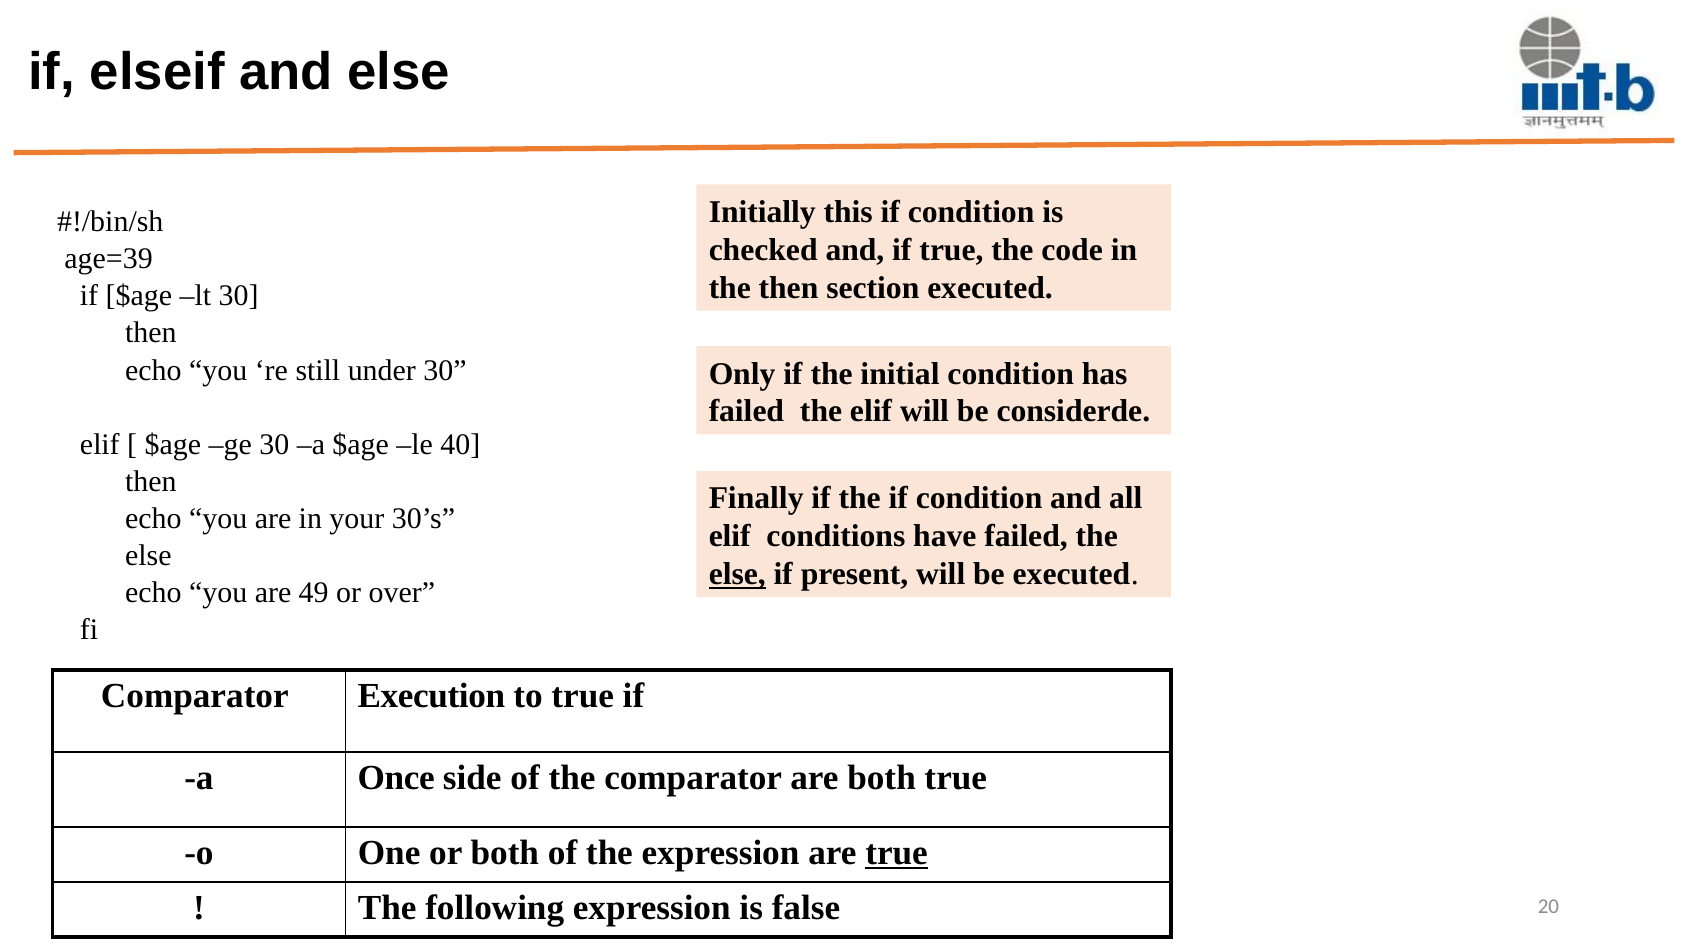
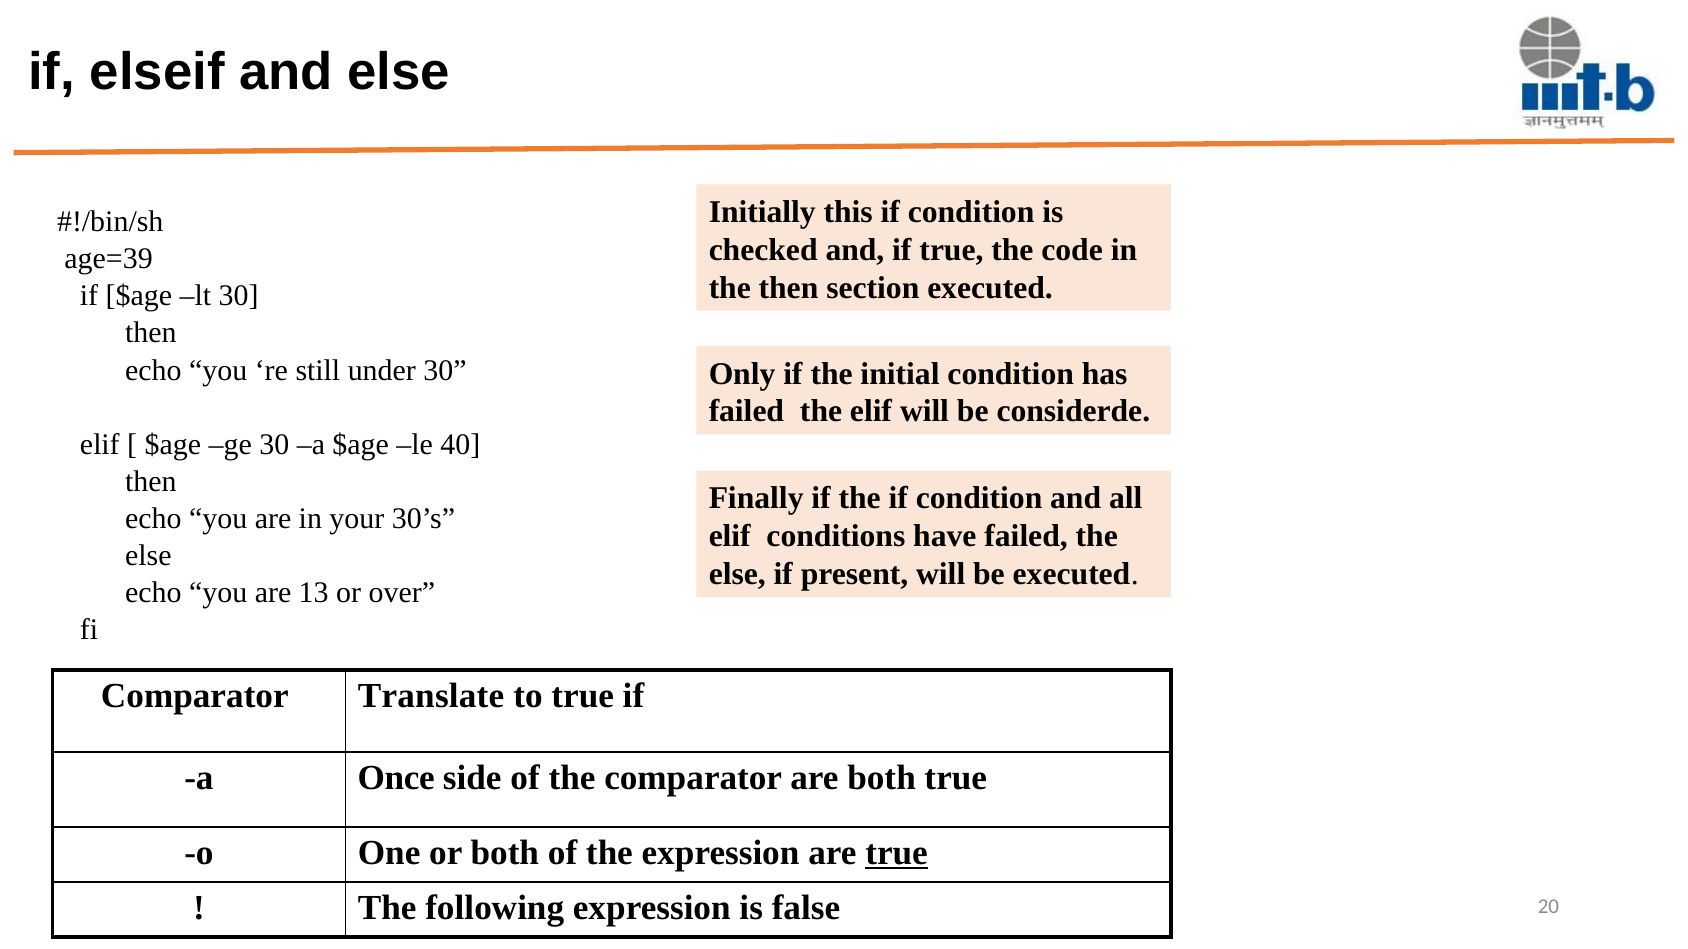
else underline: present -> none (737, 574)
49: 49 -> 13 (314, 593)
Execution: Execution -> Translate (431, 697)
